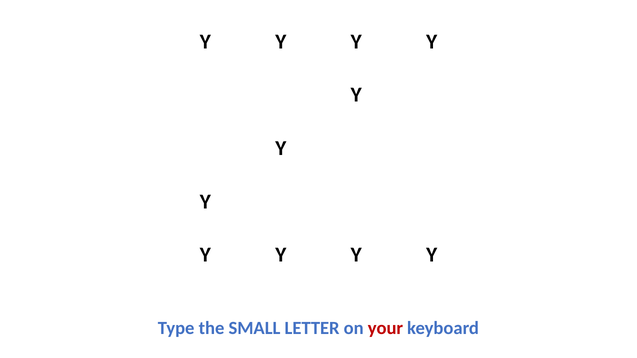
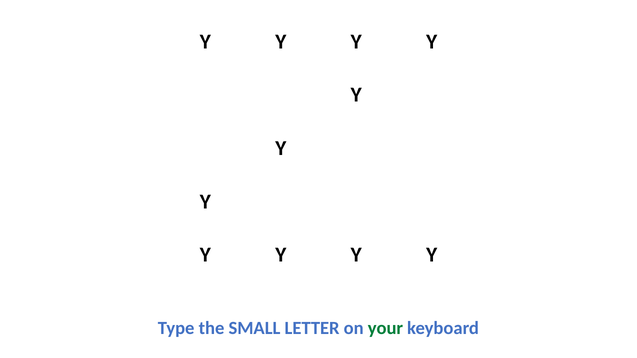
your colour: red -> green (385, 329)
